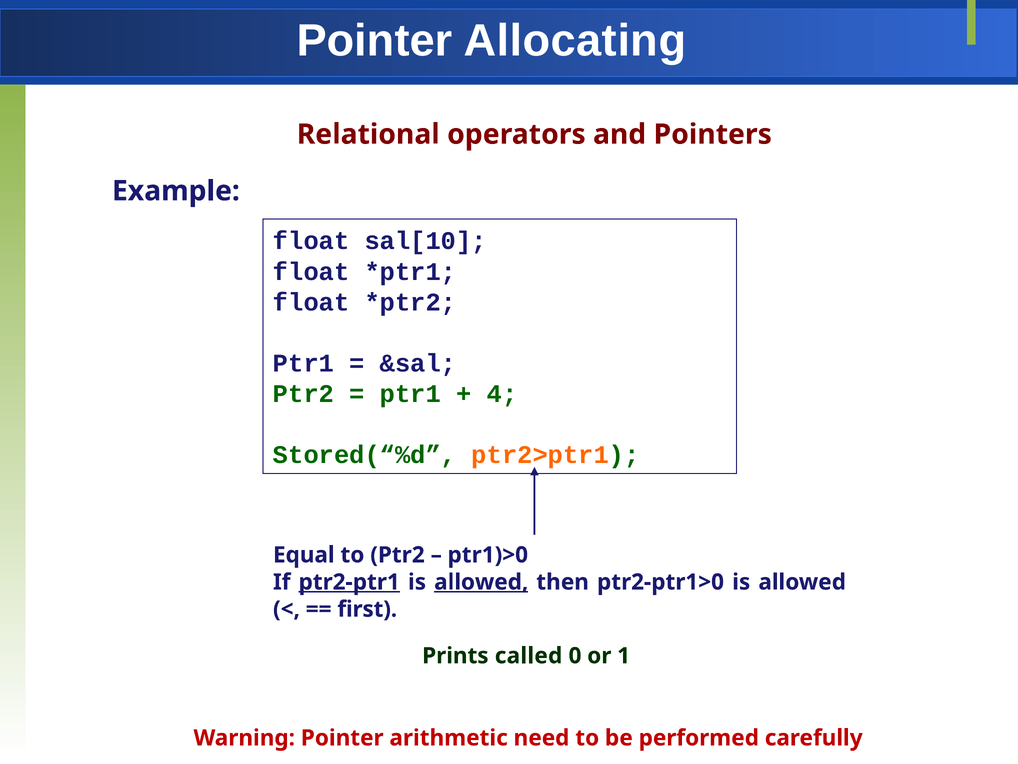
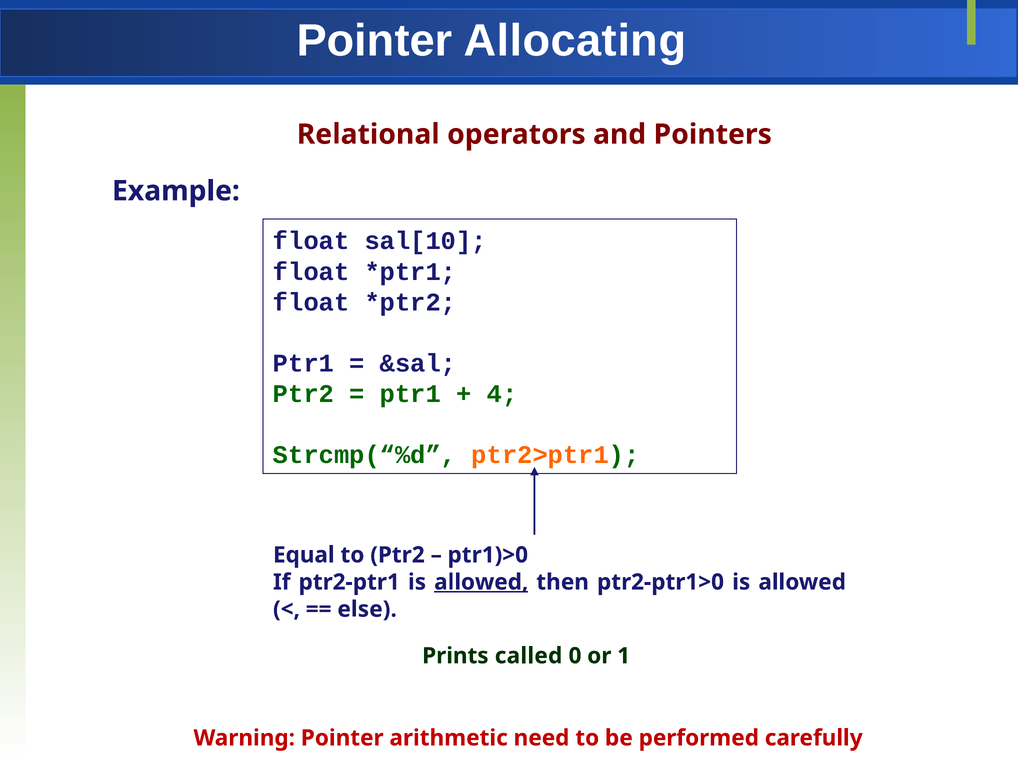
Stored(“%d: Stored(“%d -> Strcmp(“%d (365, 455)
ptr2-ptr1 underline: present -> none (349, 582)
first: first -> else (367, 609)
